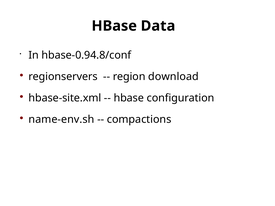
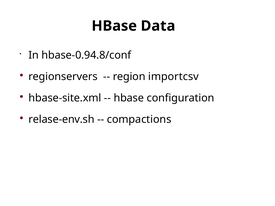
download: download -> importcsv (173, 77)
name-env.sh: name-env.sh -> relase-env.sh (62, 119)
